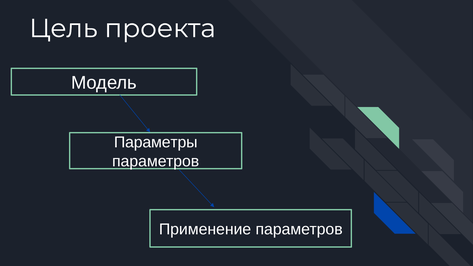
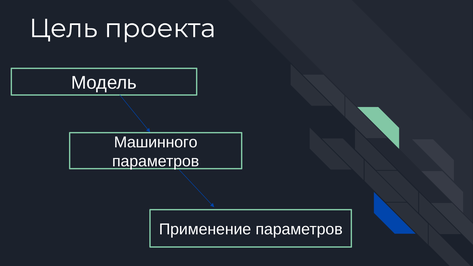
Параметры: Параметры -> Машинного (156, 142)
